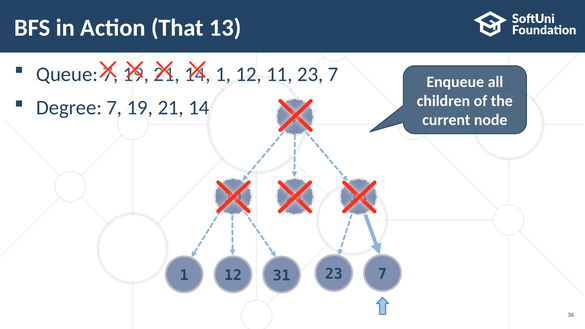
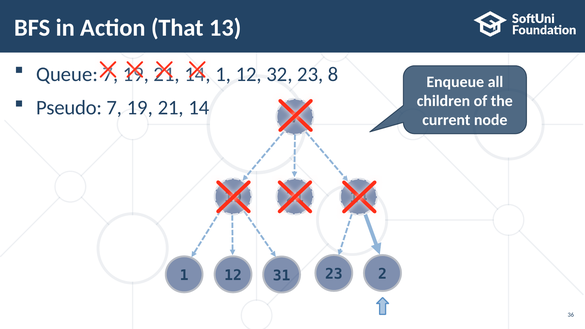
11: 11 -> 32 (280, 74)
7: 7 -> 8 (333, 74)
Degree: Degree -> Pseudo (69, 108)
7: 7 -> 2 (382, 274)
